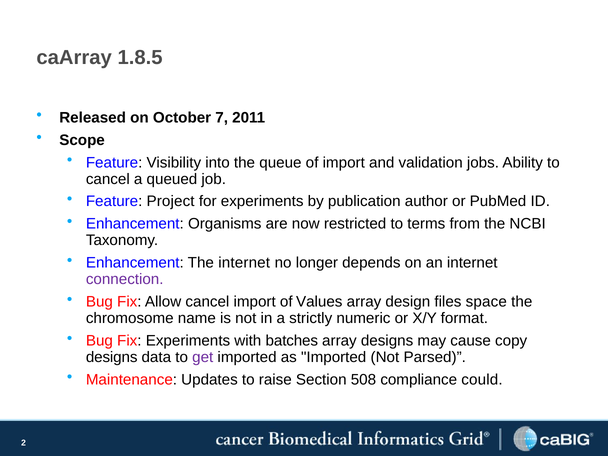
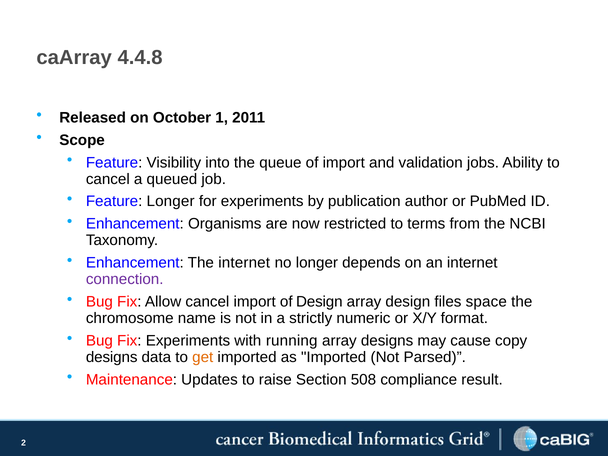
1.8.5: 1.8.5 -> 4.4.8 (140, 58)
7: 7 -> 1 (222, 118)
Feature Project: Project -> Longer (171, 201)
of Values: Values -> Design (319, 302)
batches: batches -> running (292, 341)
get colour: purple -> orange (203, 357)
could: could -> result (482, 380)
